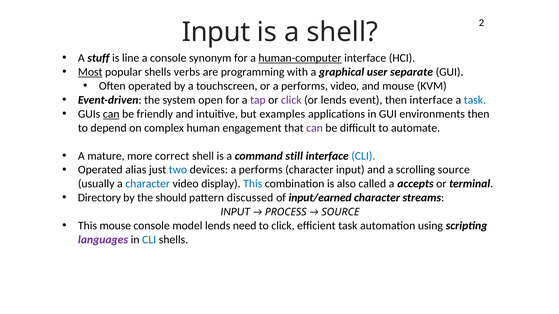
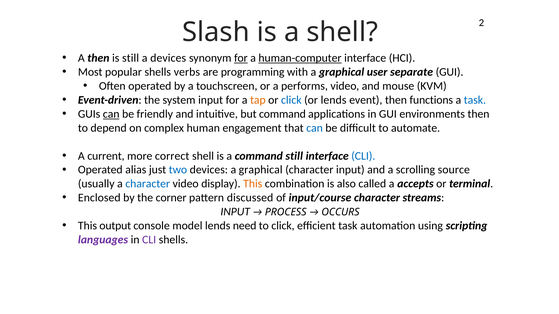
Input: Input -> Slash (216, 32)
A stuff: stuff -> then (98, 58)
is line: line -> still (131, 58)
a console: console -> devices (168, 58)
for underline: none -> present (241, 58)
Most underline: present -> none (90, 72)
system open: open -> input (211, 100)
tap colour: purple -> orange (258, 100)
click colour: purple -> blue (291, 100)
then interface: interface -> functions (431, 100)
but examples: examples -> command (282, 114)
can colour: purple -> blue (315, 128)
mature: mature -> current (106, 156)
devices a performs: performs -> graphical (261, 170)
This colour: blue -> orange (253, 184)
Directory: Directory -> Enclosed (99, 198)
should: should -> corner (171, 198)
input/earned: input/earned -> input/course (320, 198)
SOURCE: SOURCE -> OCCURS (340, 212)
This mouse: mouse -> output (115, 226)
CLI colour: blue -> purple (149, 240)
